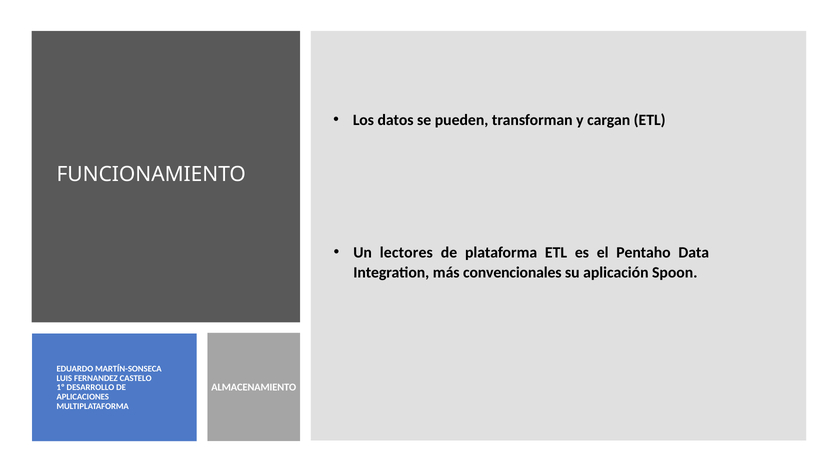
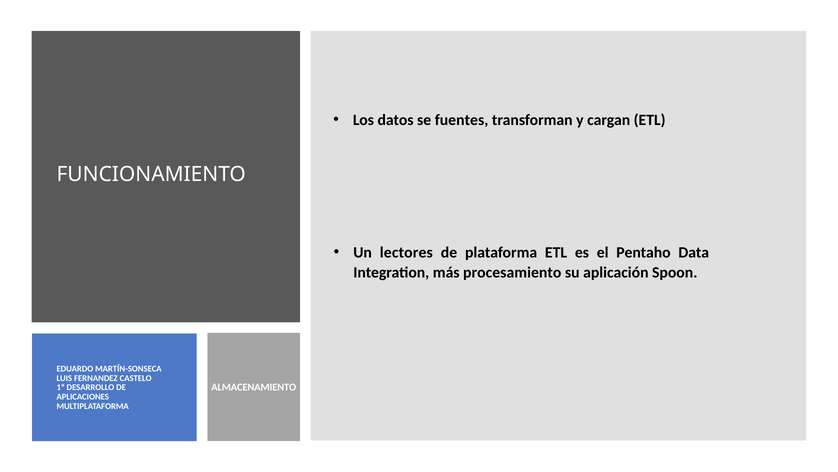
pueden: pueden -> fuentes (462, 120)
convencionales: convencionales -> procesamiento (512, 272)
